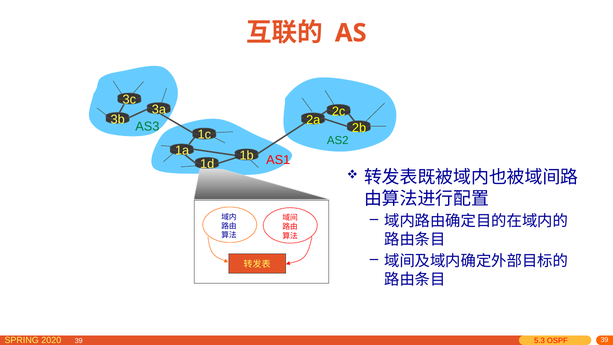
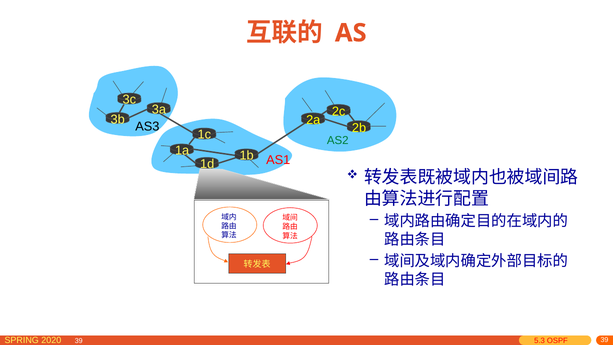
AS3 colour: green -> black (147, 126)
